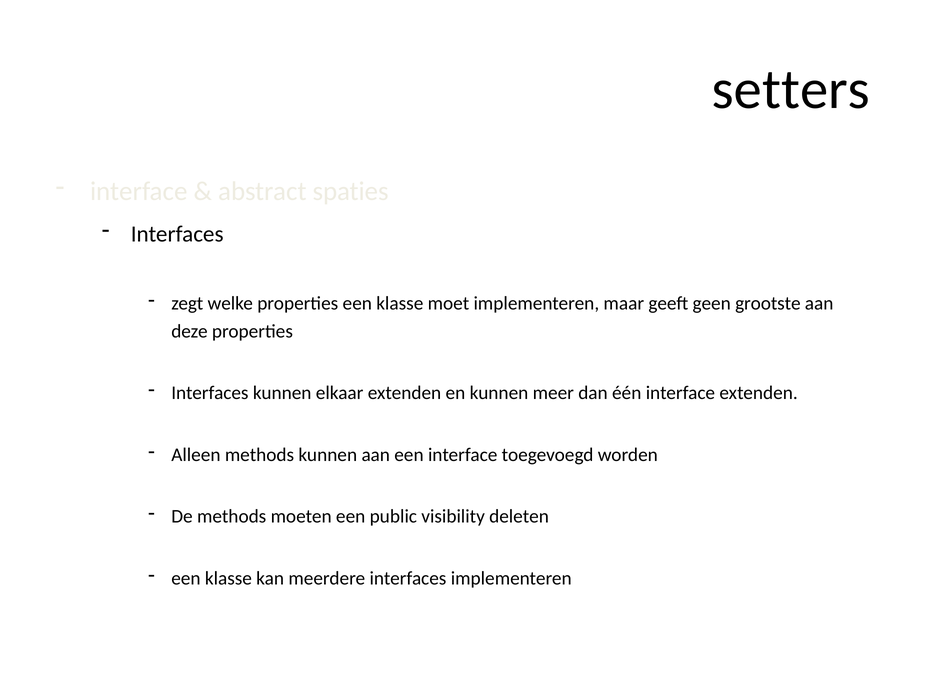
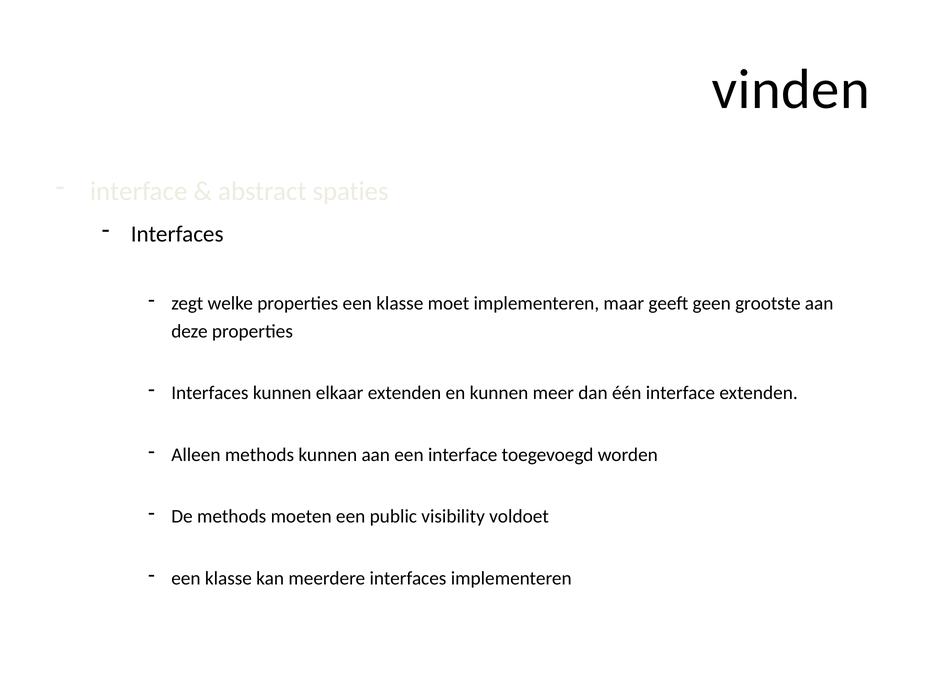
setters: setters -> vinden (791, 90)
deleten: deleten -> voldoet (519, 516)
